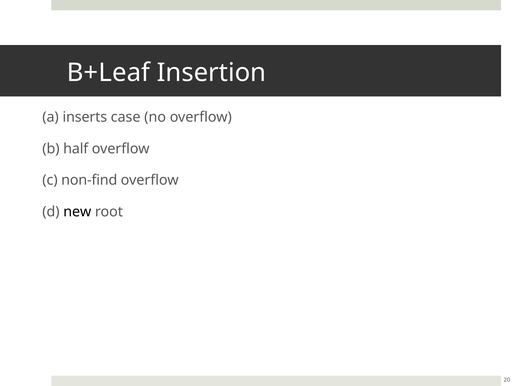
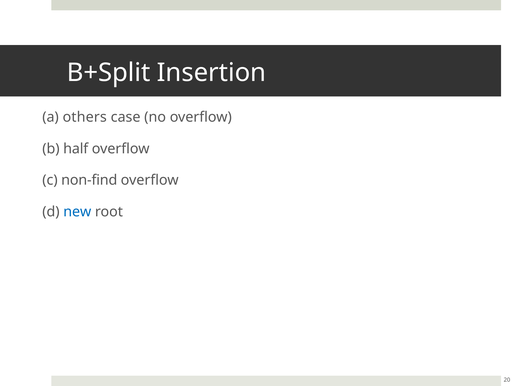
B+Leaf: B+Leaf -> B+Split (109, 72)
inserts: inserts -> others (85, 117)
new colour: black -> blue (77, 211)
